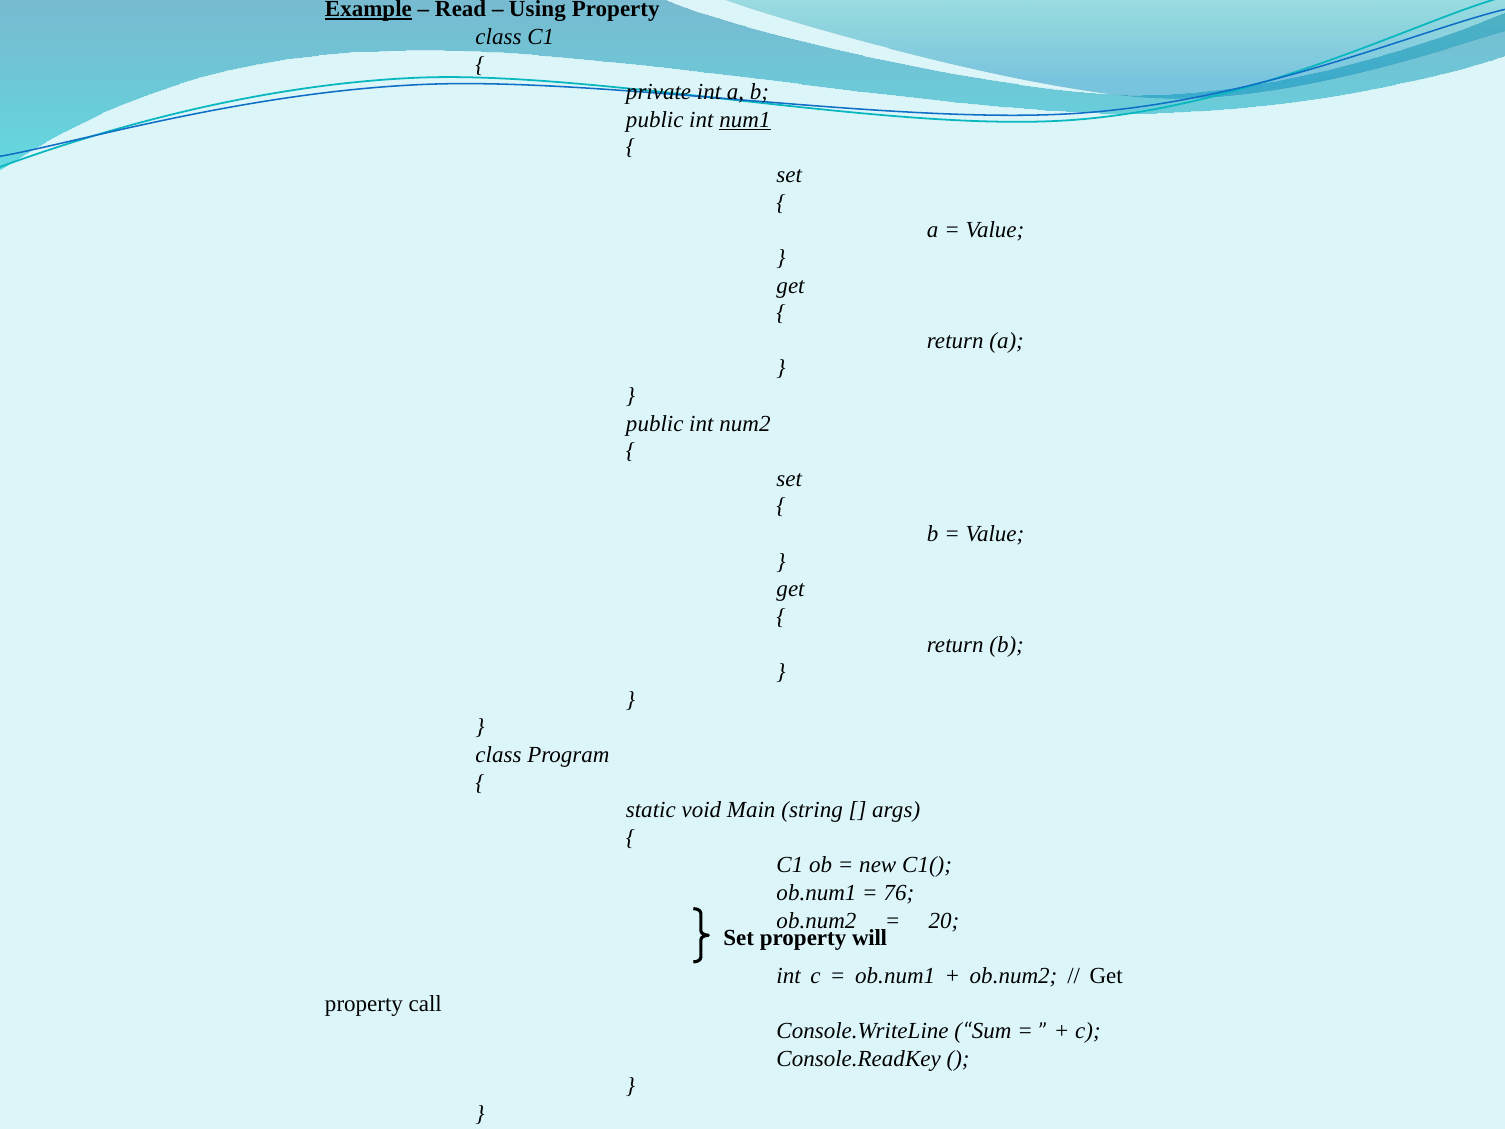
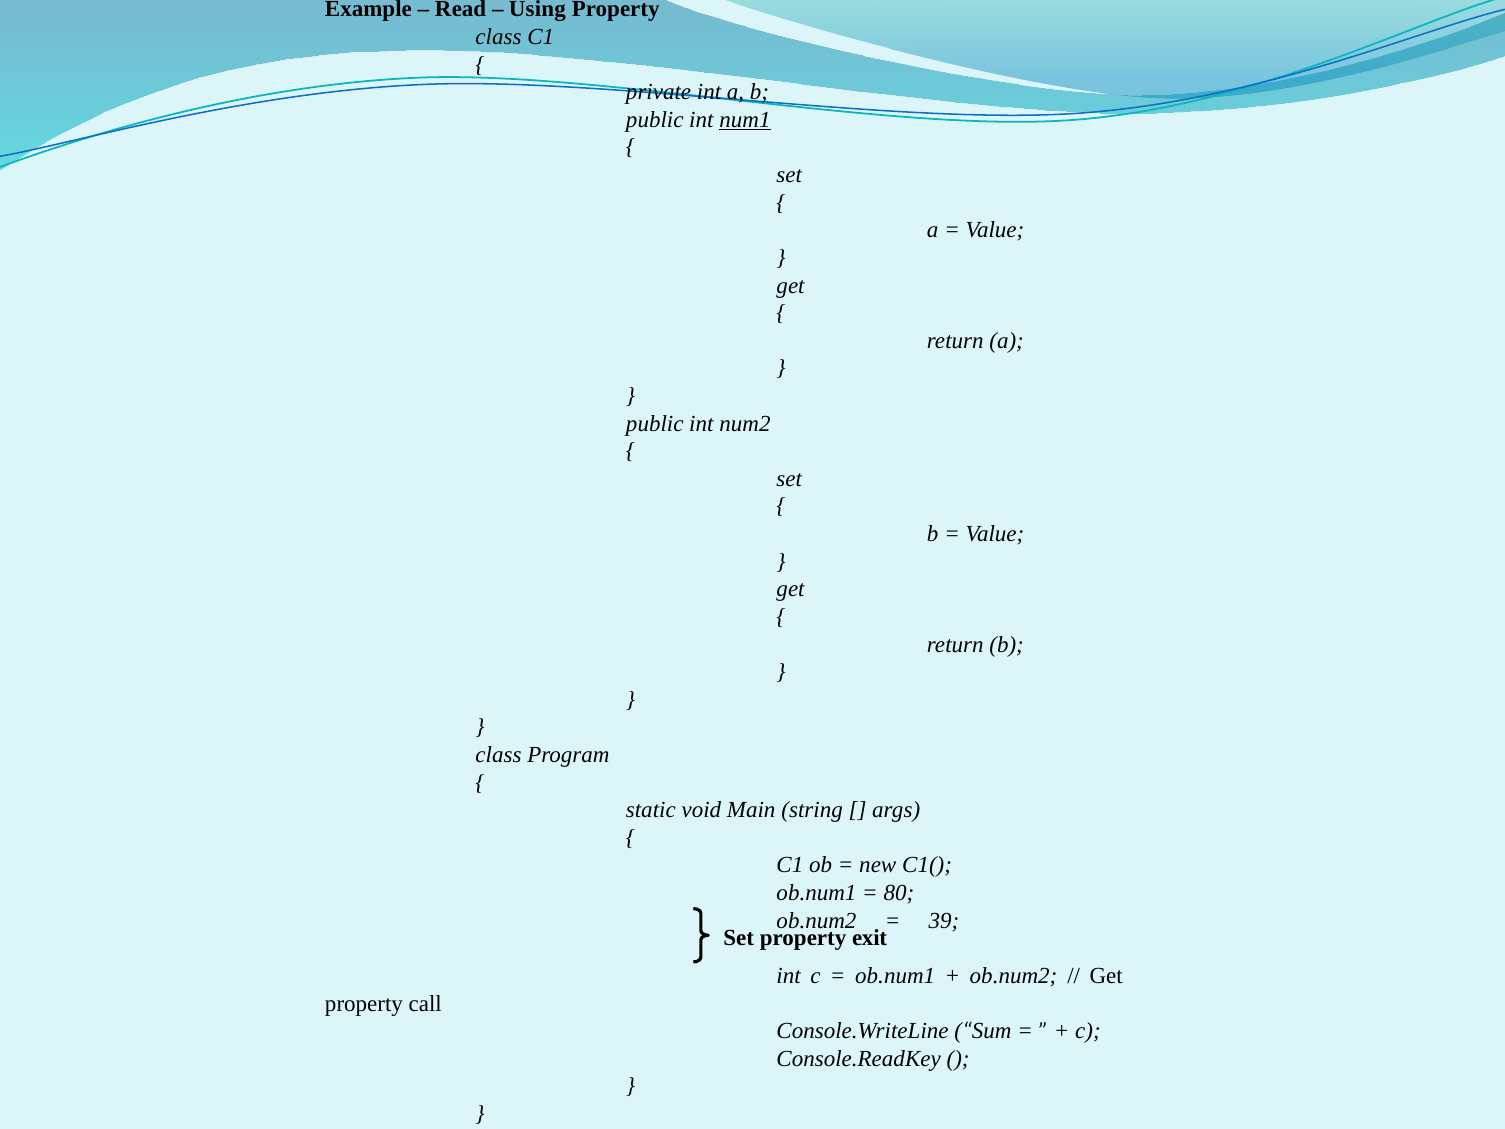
Example underline: present -> none (368, 9)
76: 76 -> 80 (899, 893)
20: 20 -> 39 (944, 920)
will: will -> exit (870, 938)
